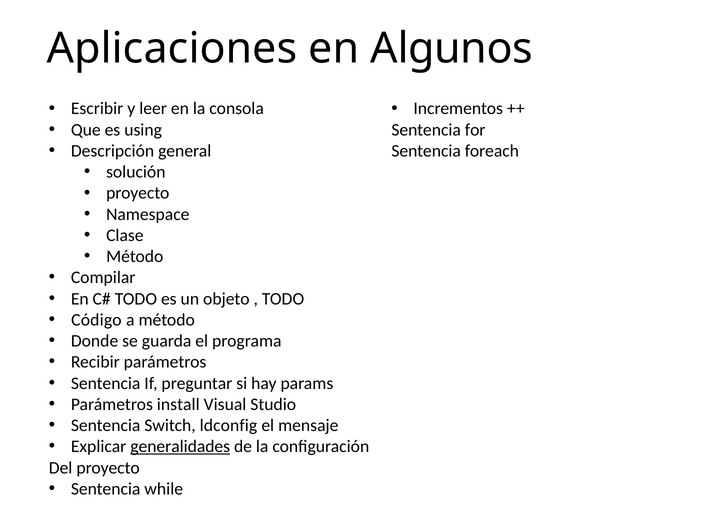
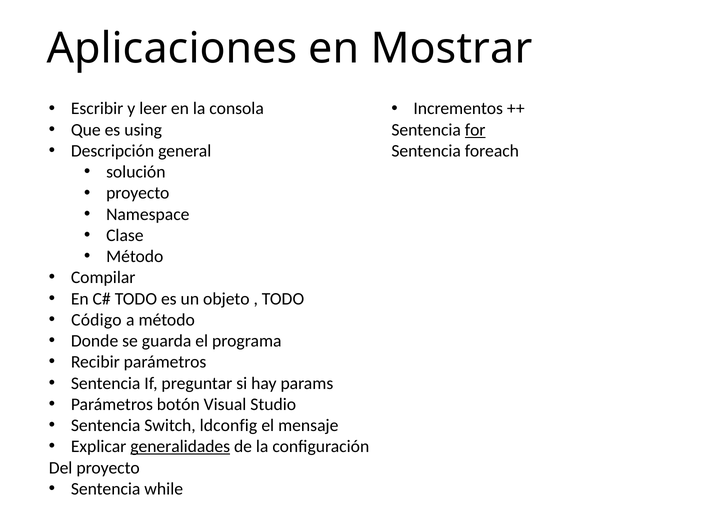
Algunos: Algunos -> Mostrar (451, 49)
for underline: none -> present (475, 130)
install: install -> botón (178, 405)
